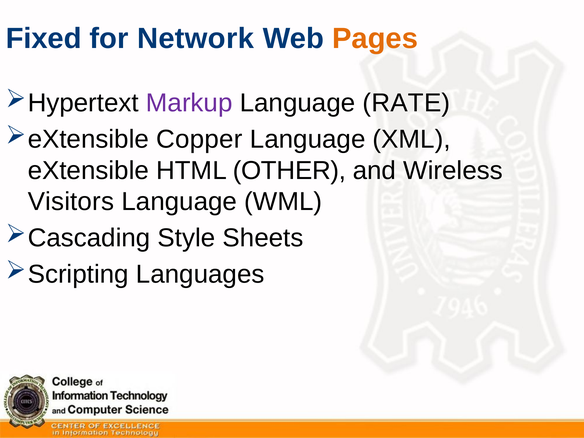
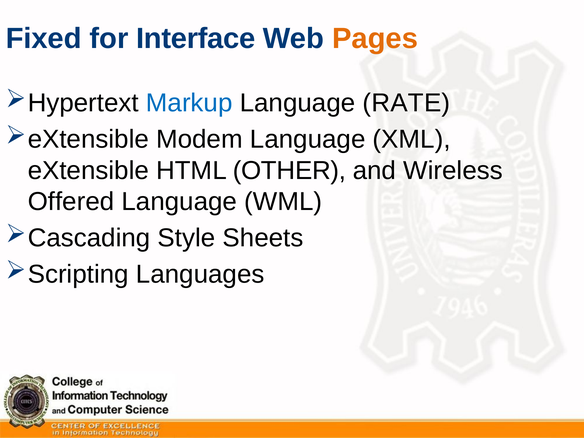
Network: Network -> Interface (196, 39)
Markup colour: purple -> blue (189, 103)
Copper: Copper -> Modem (199, 139)
Visitors: Visitors -> Offered (71, 202)
